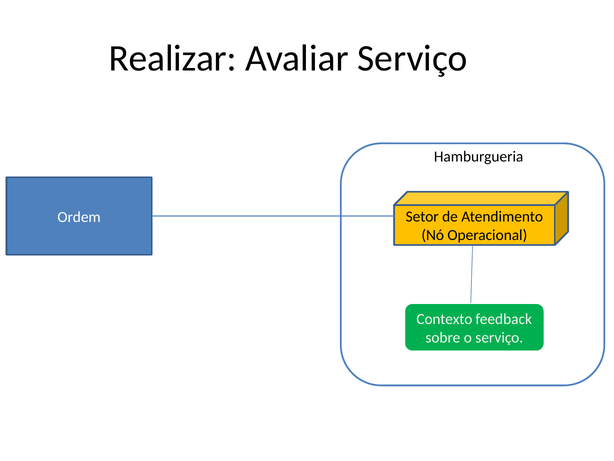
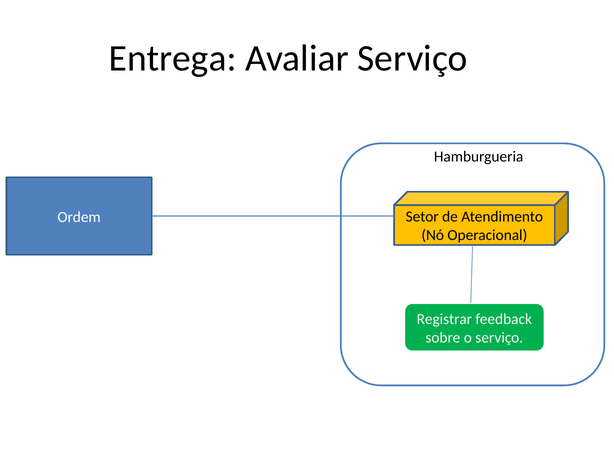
Realizar: Realizar -> Entrega (173, 58)
Contexto: Contexto -> Registrar (444, 319)
